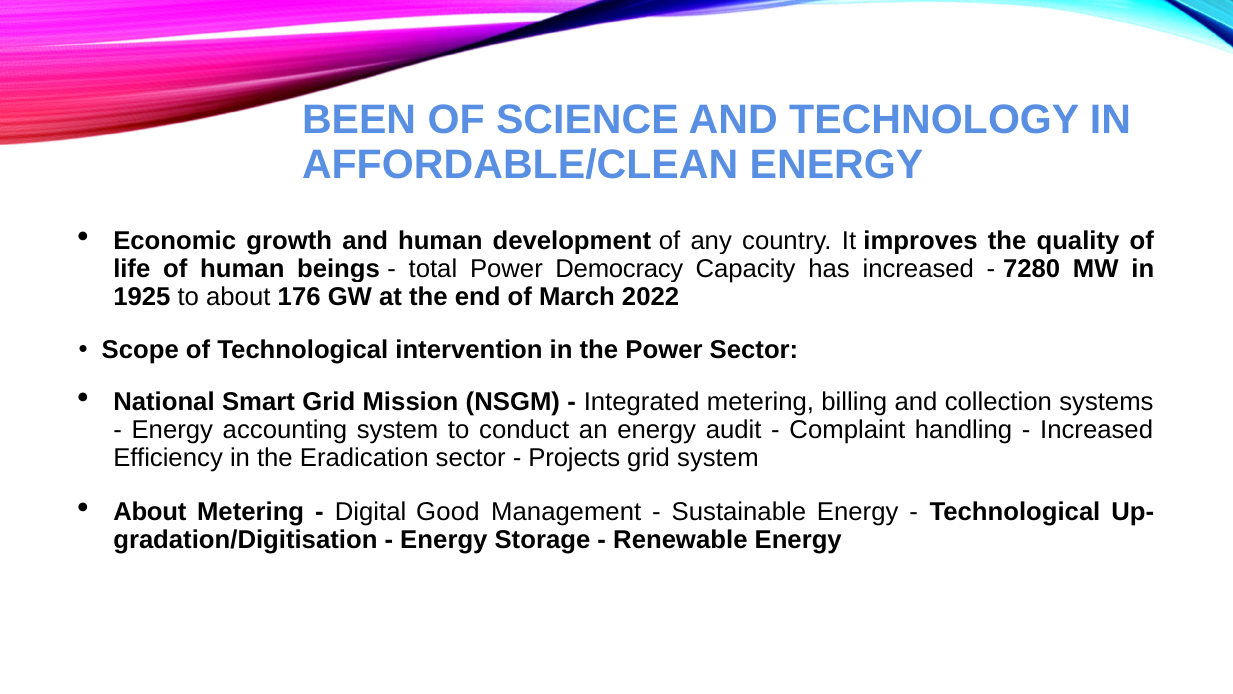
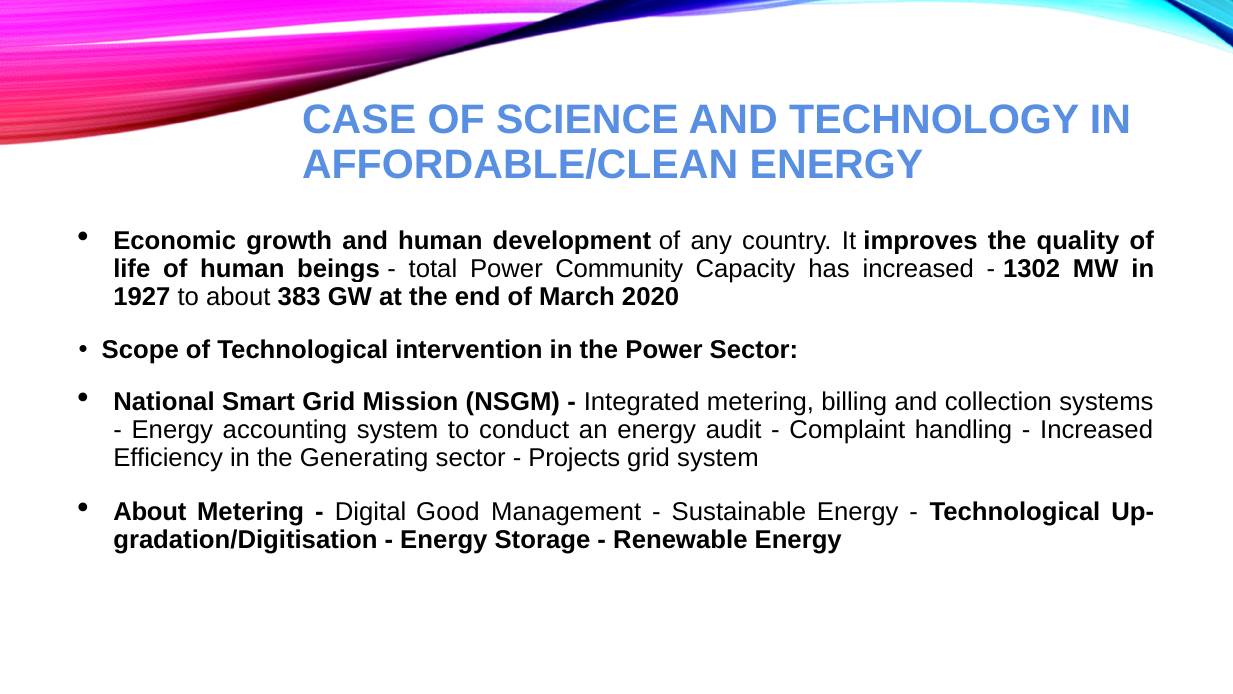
BEEN: BEEN -> CASE (359, 120)
Democracy: Democracy -> Community (619, 269)
7280: 7280 -> 1302 (1032, 269)
1925: 1925 -> 1927 (142, 297)
176: 176 -> 383 (299, 297)
2022: 2022 -> 2020 (651, 297)
Eradication: Eradication -> Generating (364, 458)
